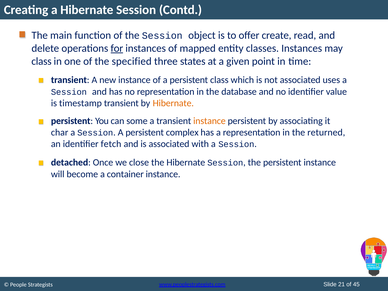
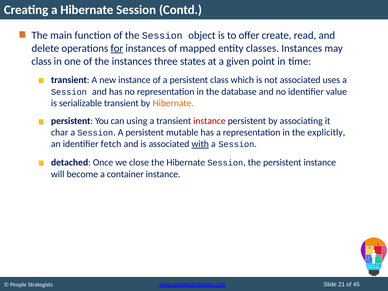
the specified: specified -> instances (132, 61)
timestamp: timestamp -> serializable (81, 103)
some: some -> using (137, 121)
instance colour: orange -> red (209, 121)
complex: complex -> mutable (182, 132)
returned: returned -> explicitly (326, 132)
with underline: none -> present (200, 144)
